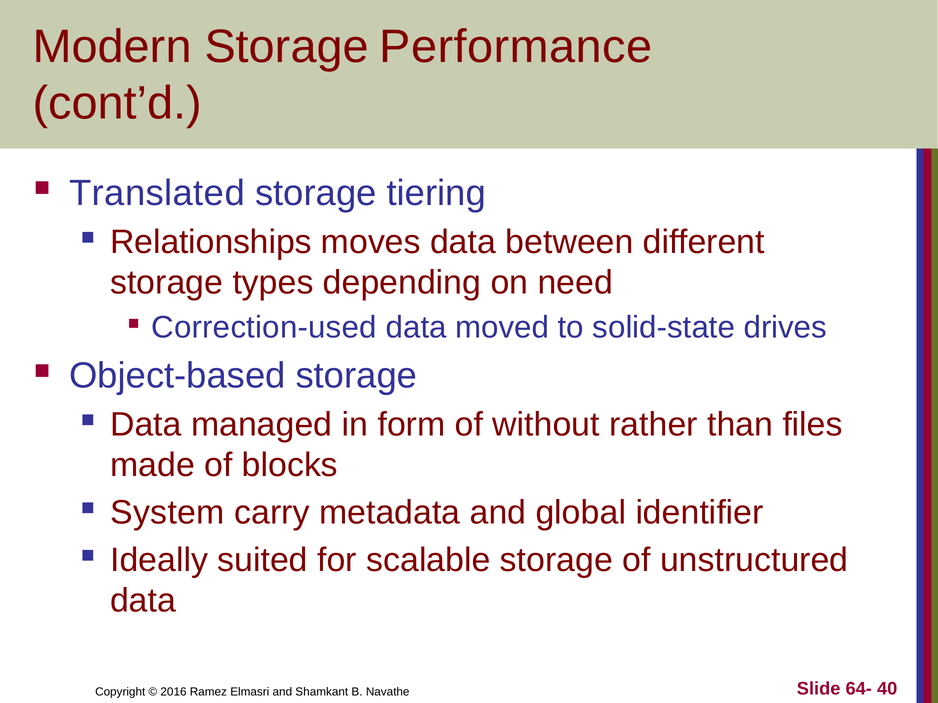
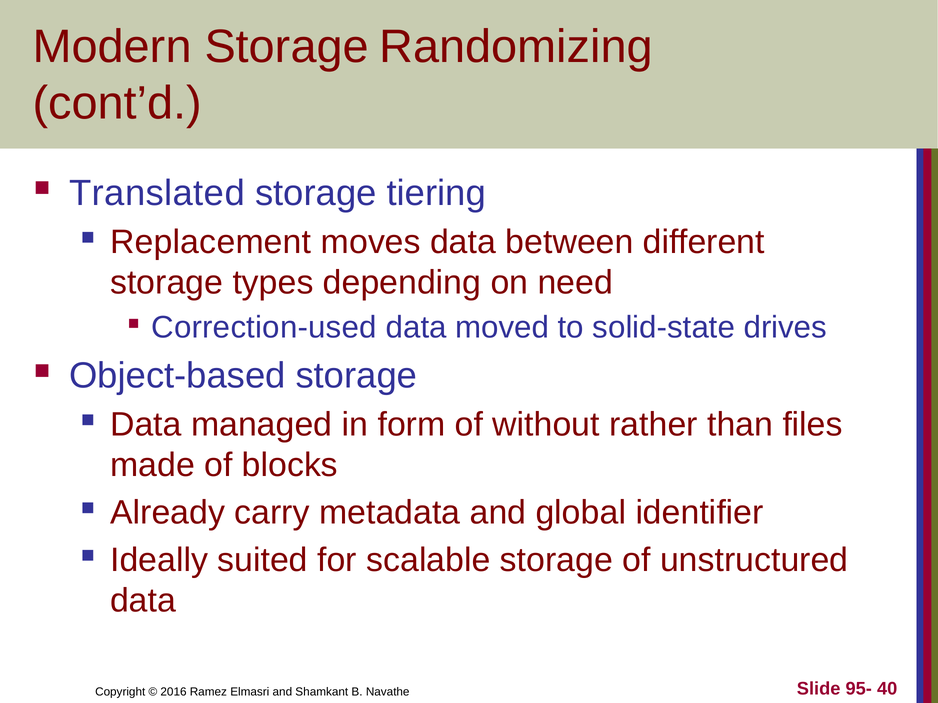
Performance: Performance -> Randomizing (516, 47)
Relationships: Relationships -> Replacement (211, 242)
System: System -> Already (168, 513)
64-: 64- -> 95- (859, 689)
